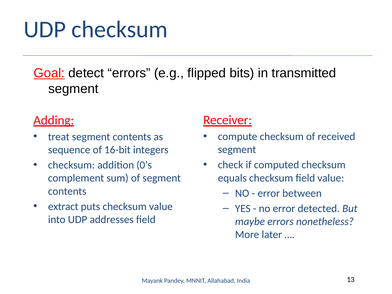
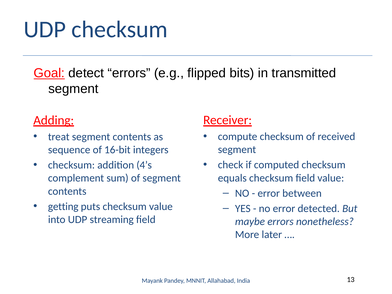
0’s: 0’s -> 4’s (144, 165)
extract: extract -> getting (63, 206)
addresses: addresses -> streaming (112, 220)
